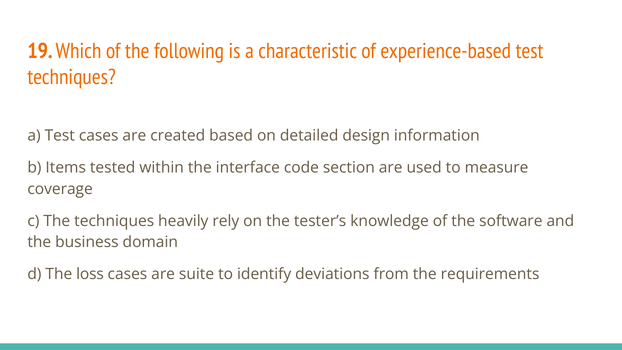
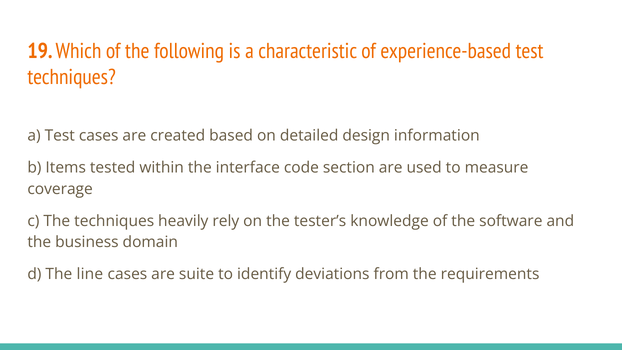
loss: loss -> line (90, 274)
